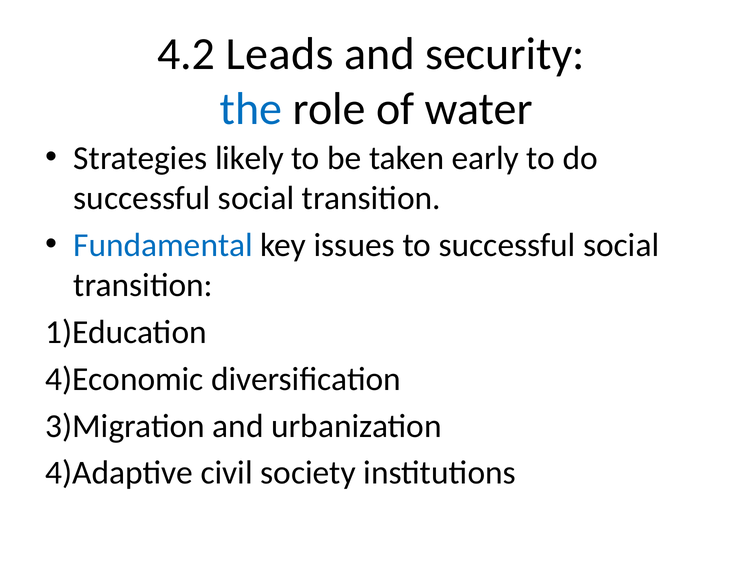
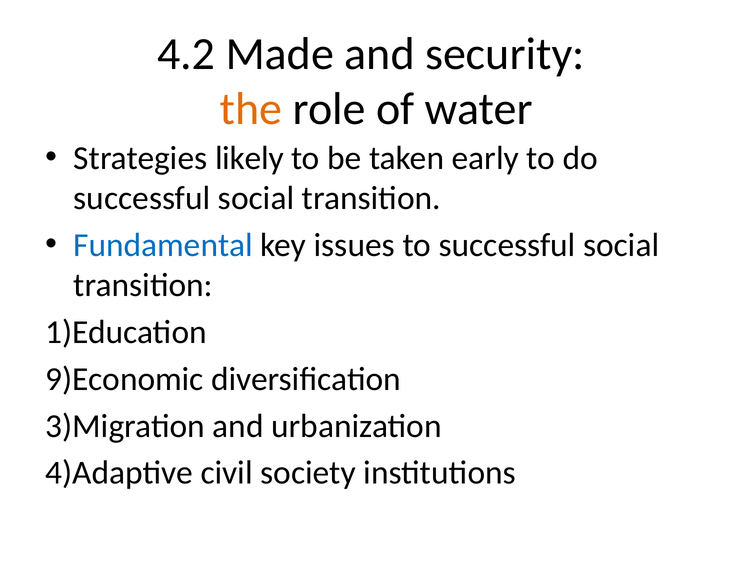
Leads: Leads -> Made (280, 54)
the colour: blue -> orange (251, 109)
4)Economic: 4)Economic -> 9)Economic (124, 379)
